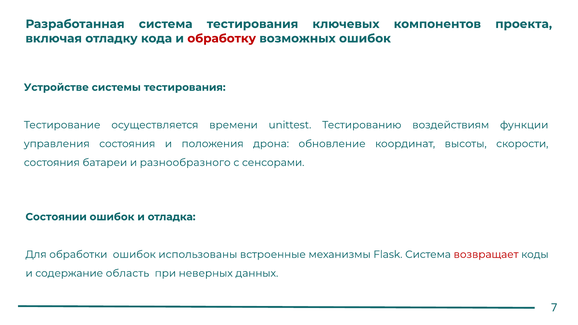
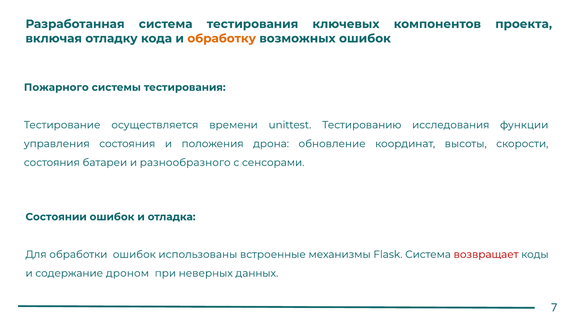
обработку colour: red -> orange (222, 38)
Устройстве: Устройстве -> Пожарного (56, 87)
воздействиям: воздействиям -> исследования (451, 125)
область: область -> дроном (127, 273)
